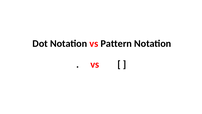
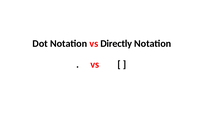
Pattern: Pattern -> Directly (116, 43)
